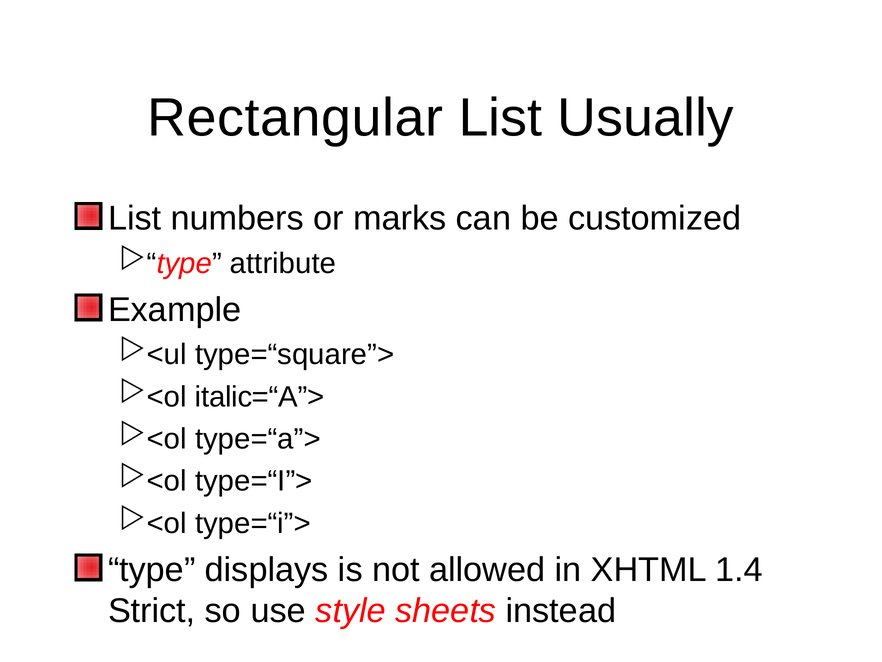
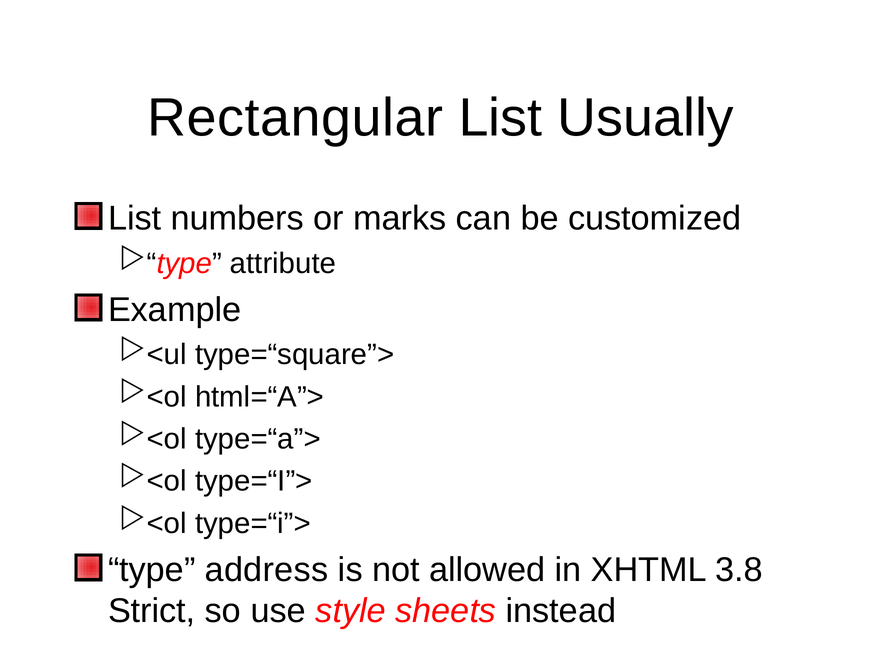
italic=“A”>: italic=“A”> -> html=“A”> (259, 397)
displays: displays -> address (267, 569)
1.4: 1.4 -> 3.8 (739, 569)
